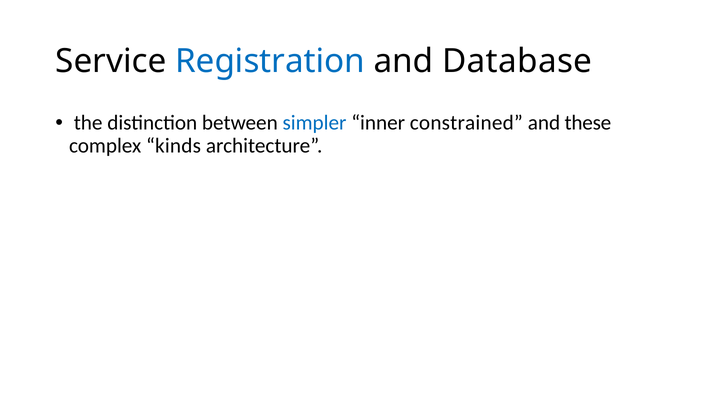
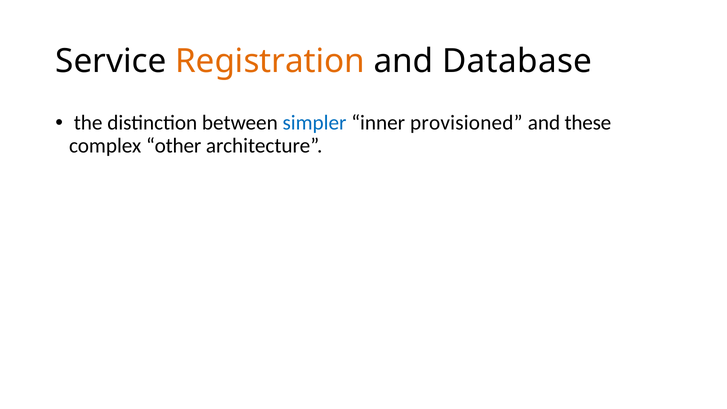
Registration colour: blue -> orange (270, 61)
constrained: constrained -> provisioned (466, 123)
kinds: kinds -> other (174, 146)
